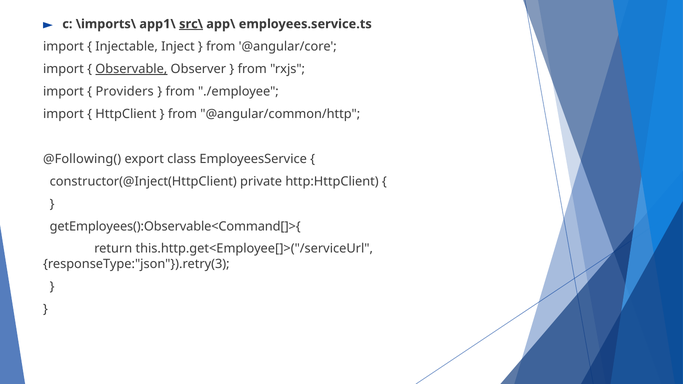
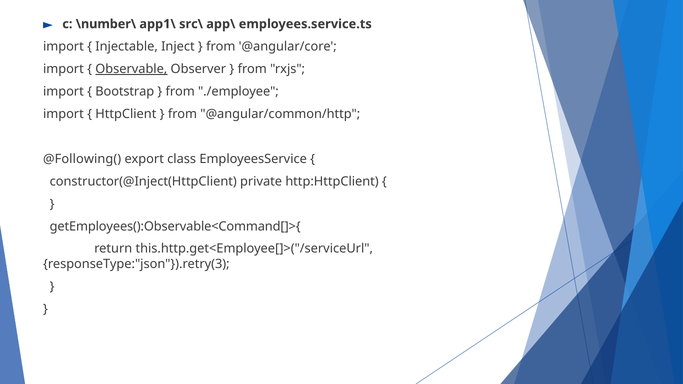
\imports\: \imports\ -> \number\ (106, 24)
src\ underline: present -> none (191, 24)
Providers: Providers -> Bootstrap (125, 91)
